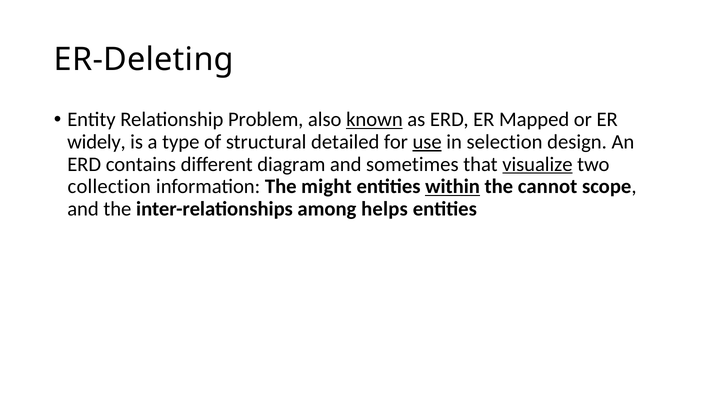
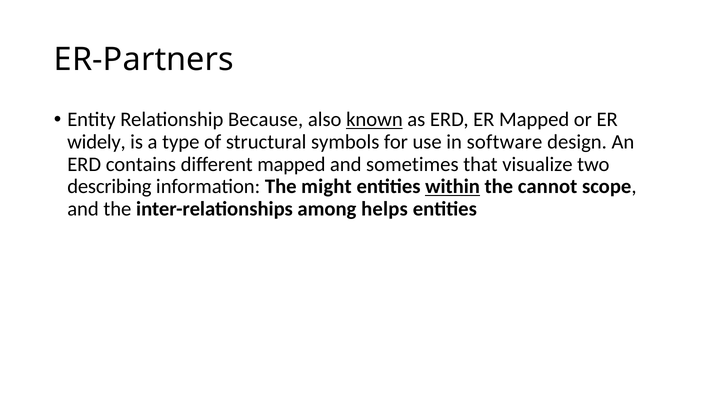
ER-Deleting: ER-Deleting -> ER-Partners (144, 59)
Problem: Problem -> Because (266, 120)
detailed: detailed -> symbols (345, 142)
use underline: present -> none (427, 142)
selection: selection -> software (504, 142)
different diagram: diagram -> mapped (291, 164)
visualize underline: present -> none (537, 164)
collection: collection -> describing (109, 187)
